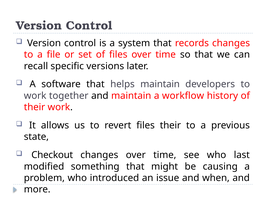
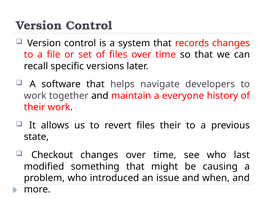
helps maintain: maintain -> navigate (160, 84)
workflow: workflow -> everyone (183, 96)
